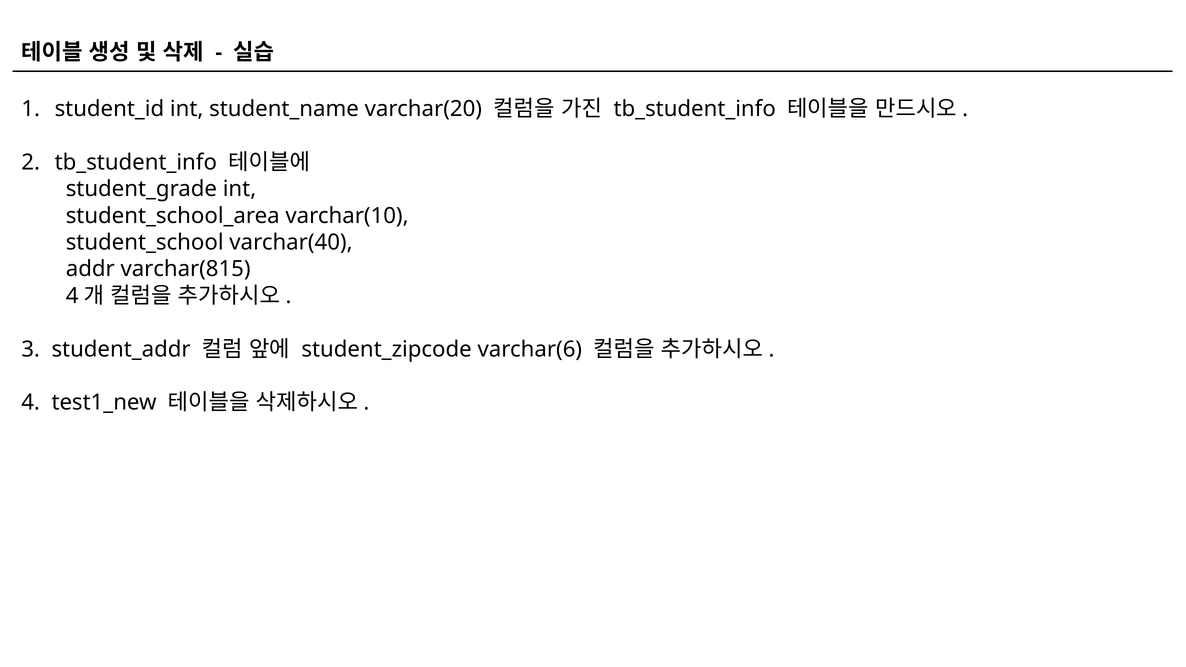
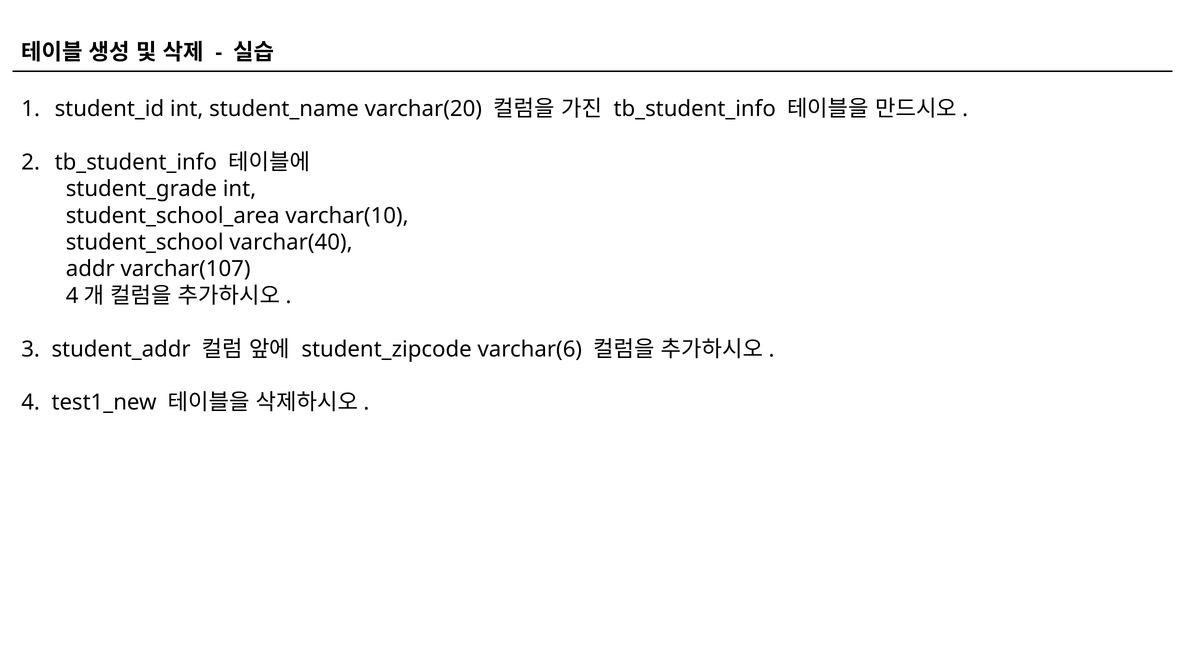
varchar(815: varchar(815 -> varchar(107 (186, 269)
